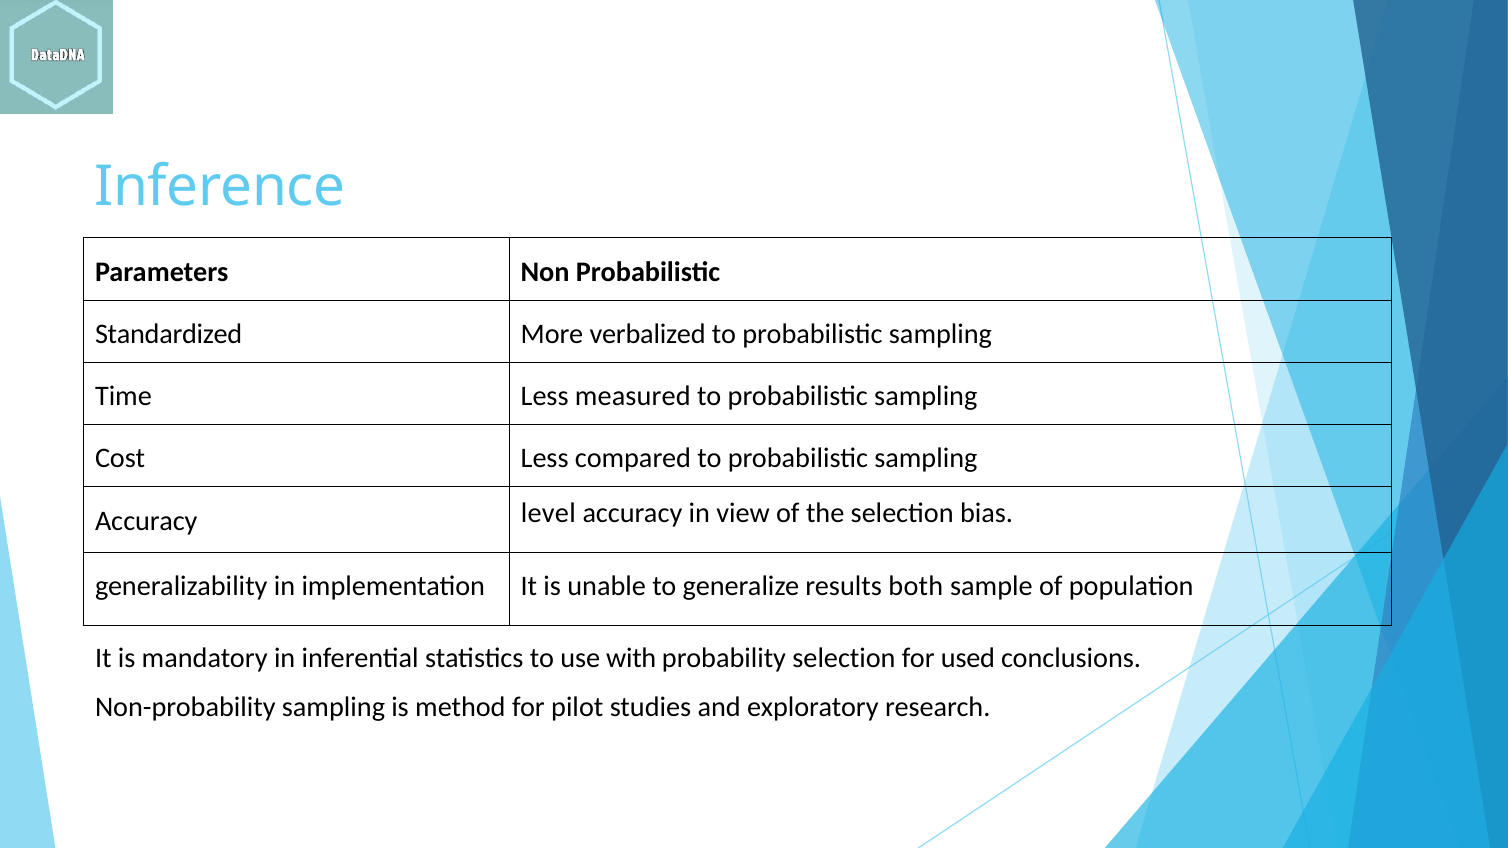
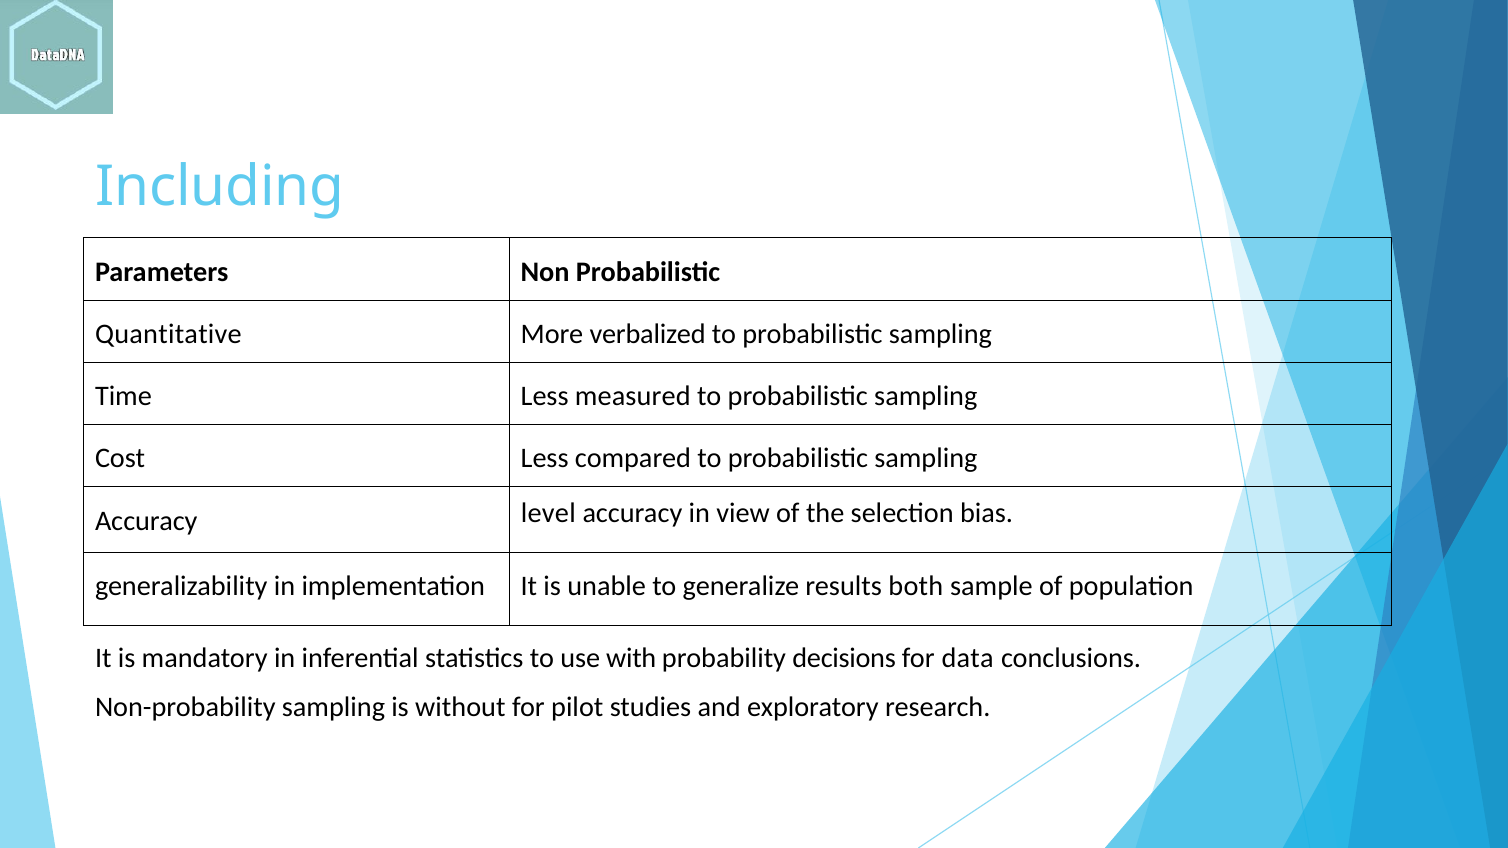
Inference: Inference -> Including (220, 187)
Standardized: Standardized -> Quantitative (168, 334)
probability selection: selection -> decisions (844, 658)
used: used -> data (968, 658)
method: method -> without (460, 707)
